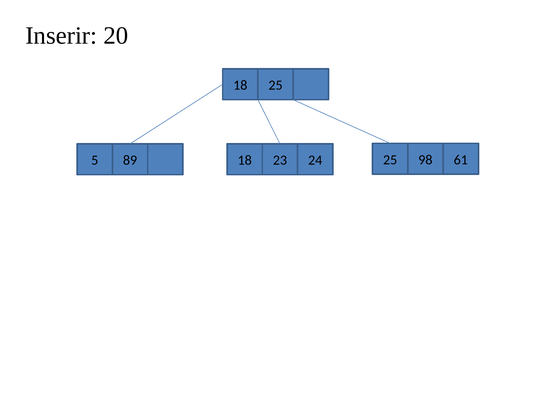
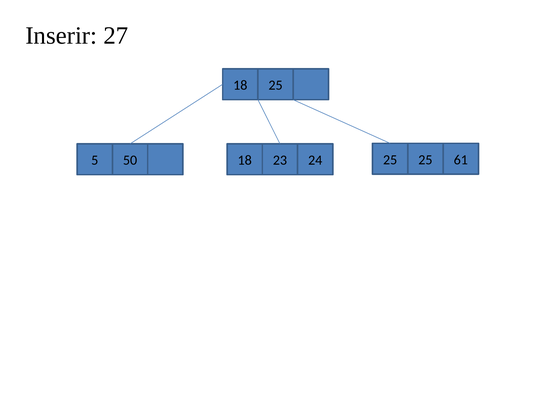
20: 20 -> 27 (116, 35)
25 98: 98 -> 25 (425, 160)
89: 89 -> 50 (130, 160)
